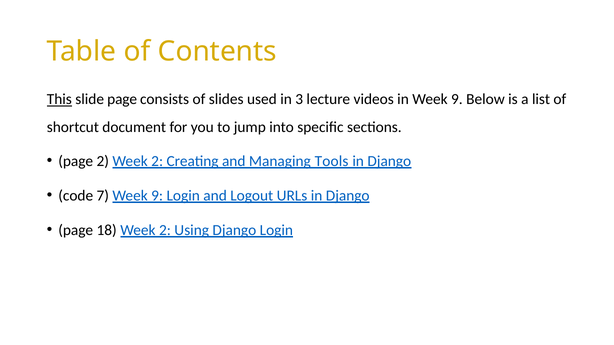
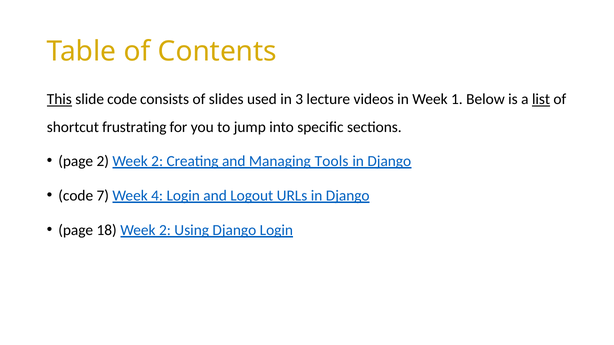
slide page: page -> code (122, 99)
in Week 9: 9 -> 1 (457, 99)
list underline: none -> present (541, 99)
document: document -> frustrating (134, 127)
7 Week 9: 9 -> 4 (157, 196)
